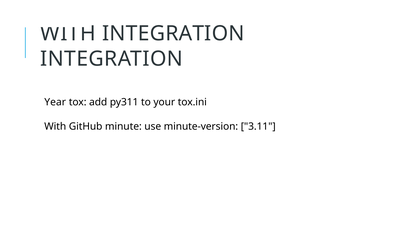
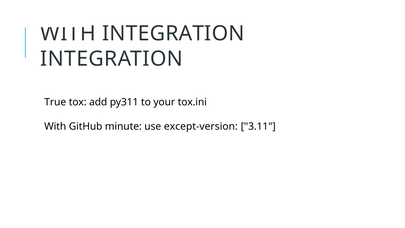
Year: Year -> True (55, 102)
minute-version: minute-version -> except-version (201, 127)
